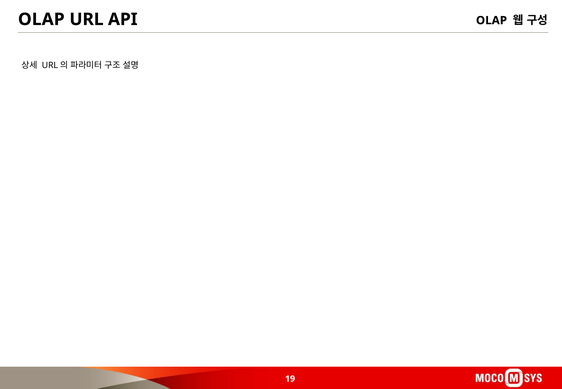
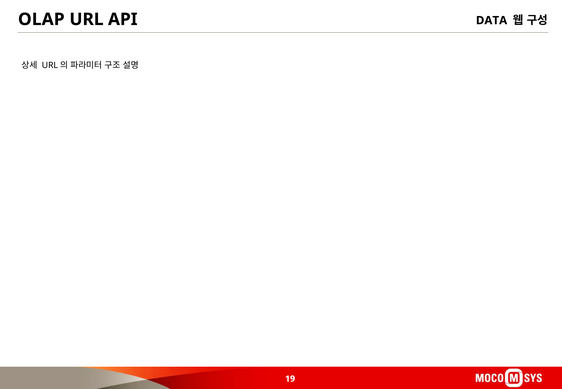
OLAP: OLAP -> DATA (492, 20)
